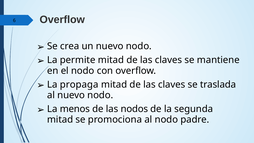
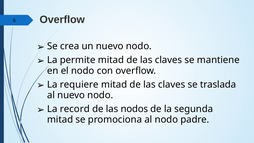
propaga: propaga -> requiere (79, 84)
menos: menos -> record (75, 109)
